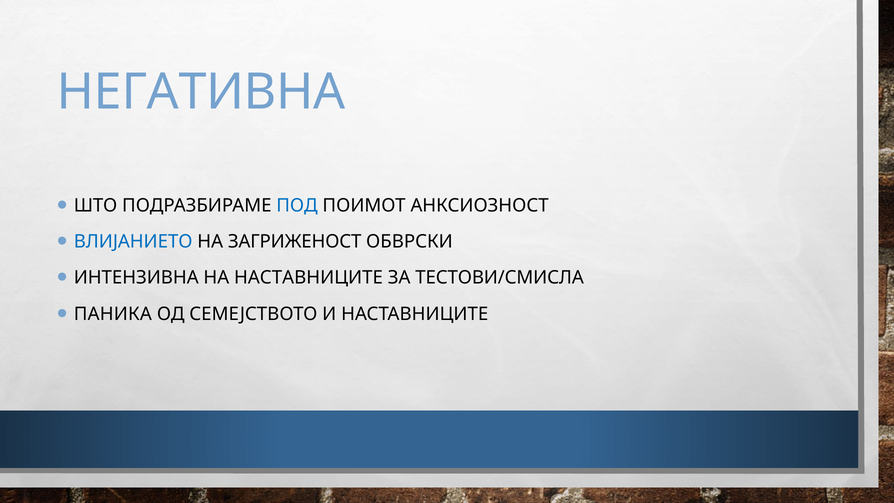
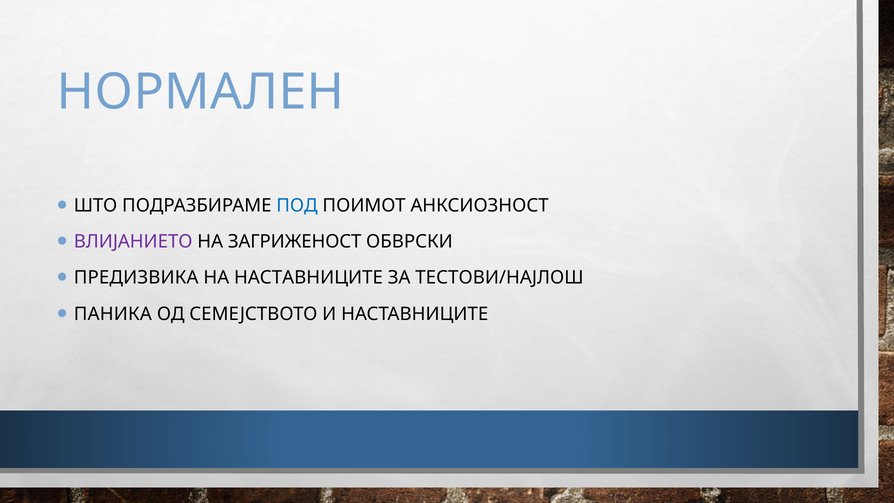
НЕГАТИВНА: НЕГАТИВНА -> НОРМАЛЕН (201, 92)
ВЛИЈАНИЕТО colour: blue -> purple (133, 242)
ИНТЕНЗИВНА: ИНТЕНЗИВНА -> ПРЕДИЗВИКА (136, 278)
ТЕСТОВИ/СМИСЛА: ТЕСТОВИ/СМИСЛА -> ТЕСТОВИ/НАЈЛОШ (499, 278)
